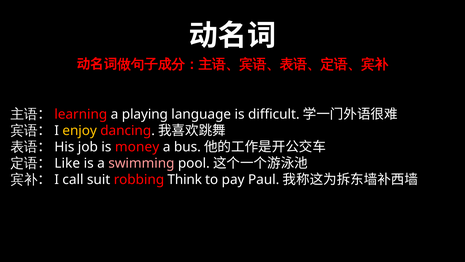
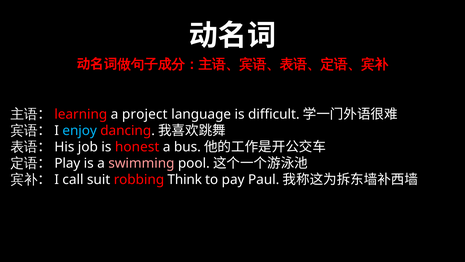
playing: playing -> project (145, 114)
enjoy colour: yellow -> light blue (80, 130)
money: money -> honest (137, 147)
Like: Like -> Play (67, 163)
